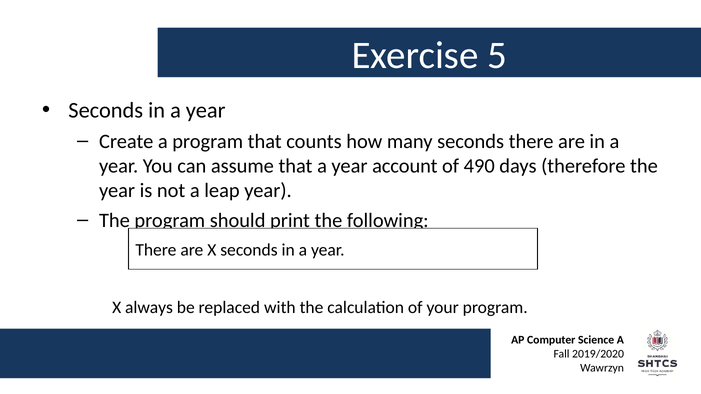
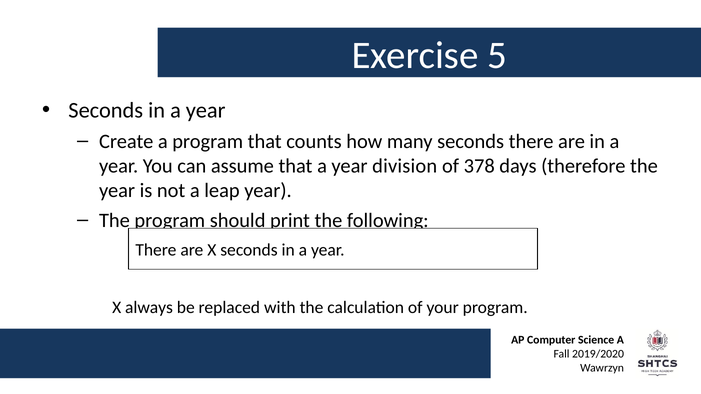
account: account -> division (405, 166)
490: 490 -> 378 (479, 166)
